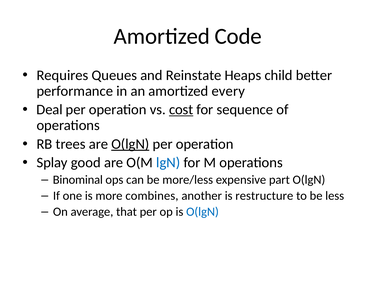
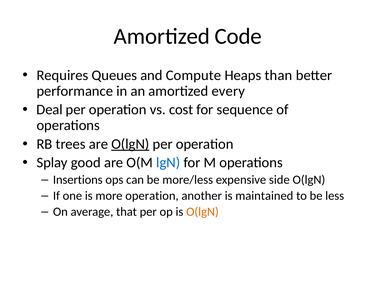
Reinstate: Reinstate -> Compute (194, 75)
child: child -> than (279, 75)
cost underline: present -> none (181, 110)
Binominal: Binominal -> Insertions (78, 180)
part: part -> side (279, 180)
more combines: combines -> operation (152, 196)
restructure: restructure -> maintained (264, 196)
O(lgN colour: blue -> orange (202, 212)
